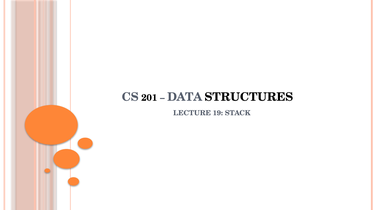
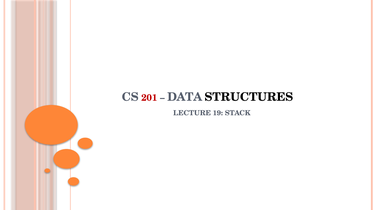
201 colour: black -> red (149, 98)
